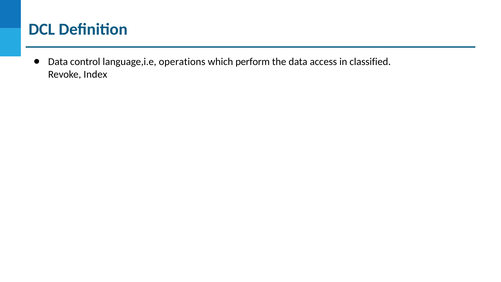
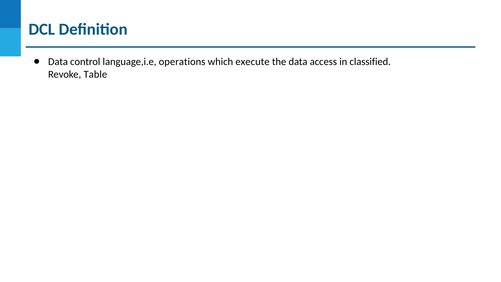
perform: perform -> execute (253, 62)
Index: Index -> Table (95, 74)
